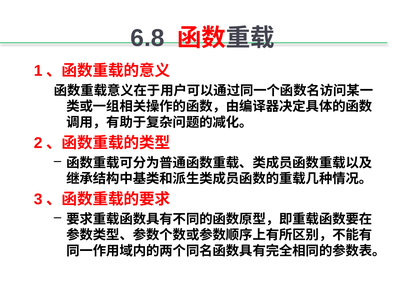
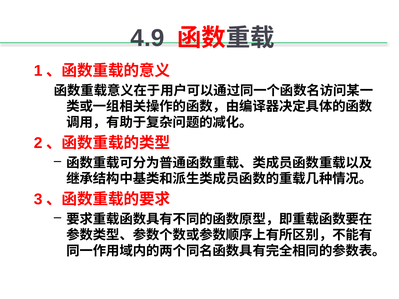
6.8: 6.8 -> 4.9 (147, 38)
